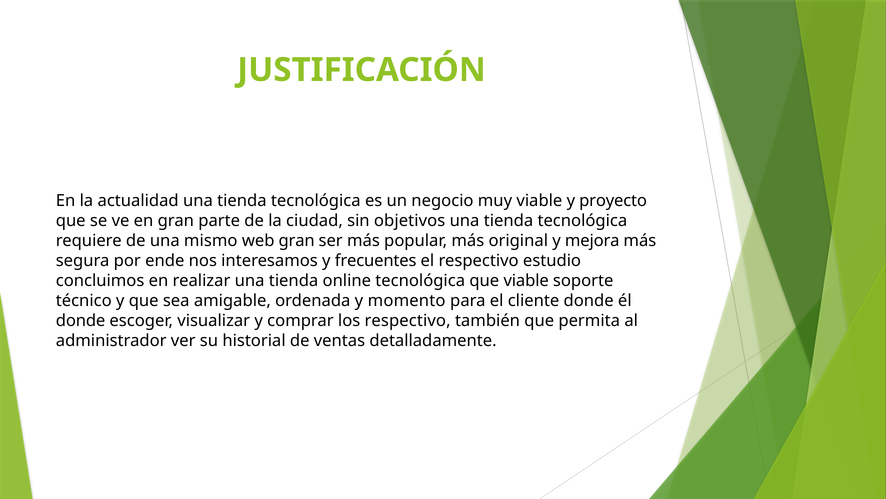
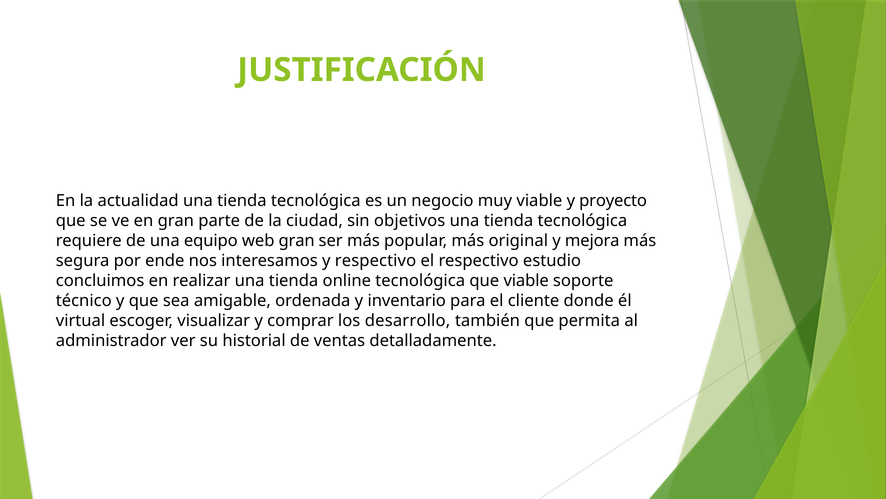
mismo: mismo -> equipo (211, 241)
y frecuentes: frecuentes -> respectivo (376, 260)
momento: momento -> inventario (407, 300)
donde: donde -> virtual (81, 320)
los respectivo: respectivo -> desarrollo (408, 320)
